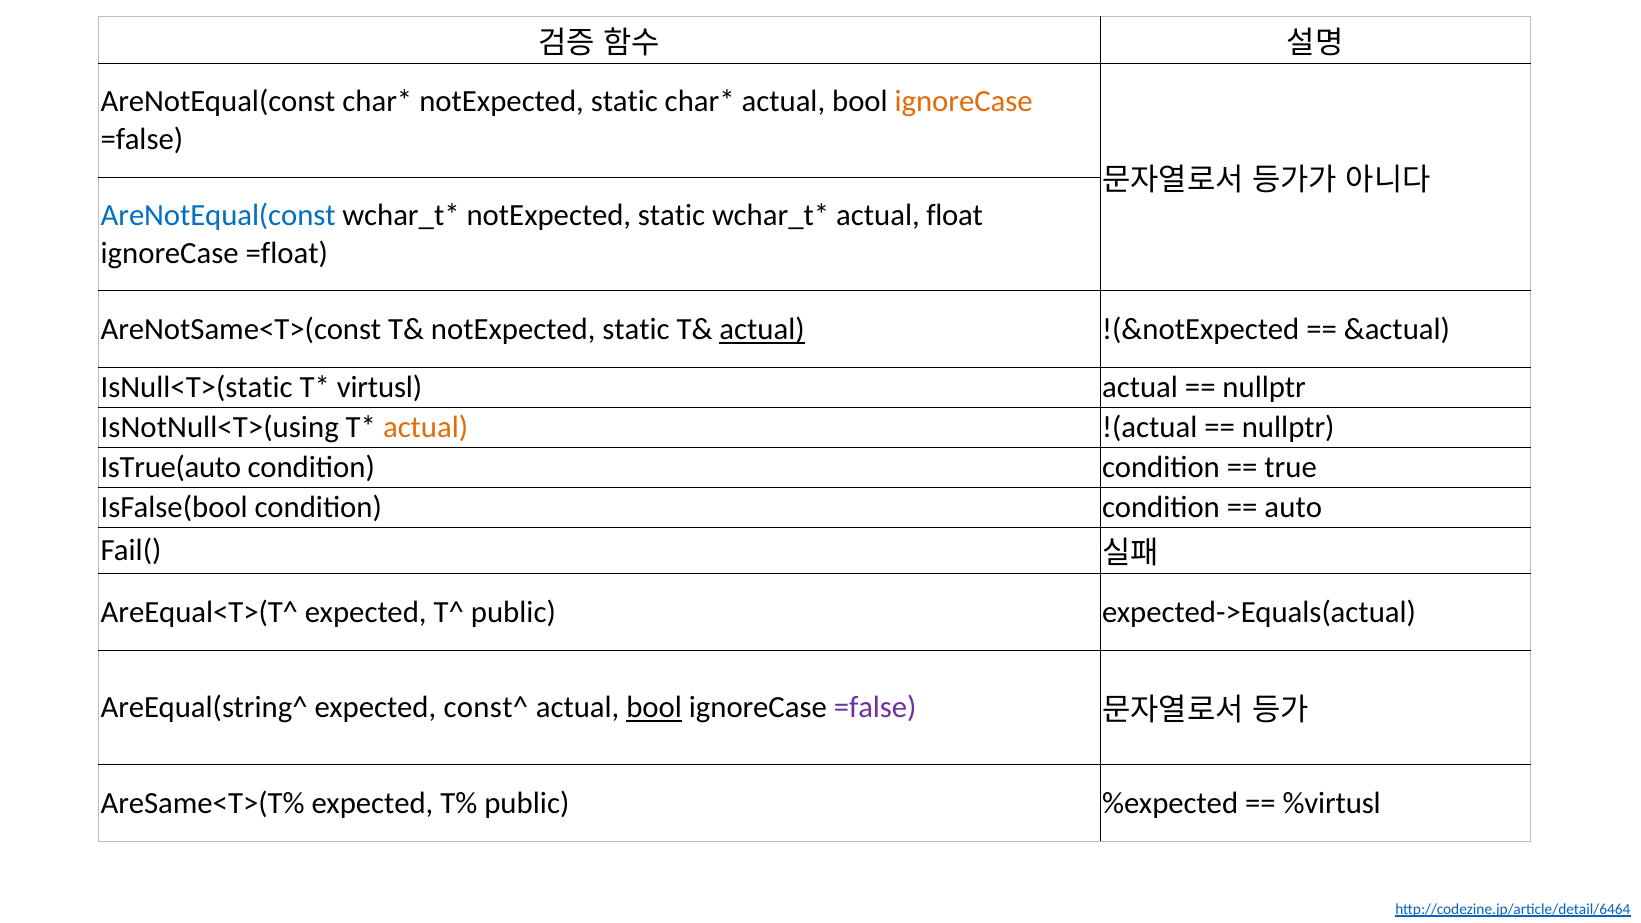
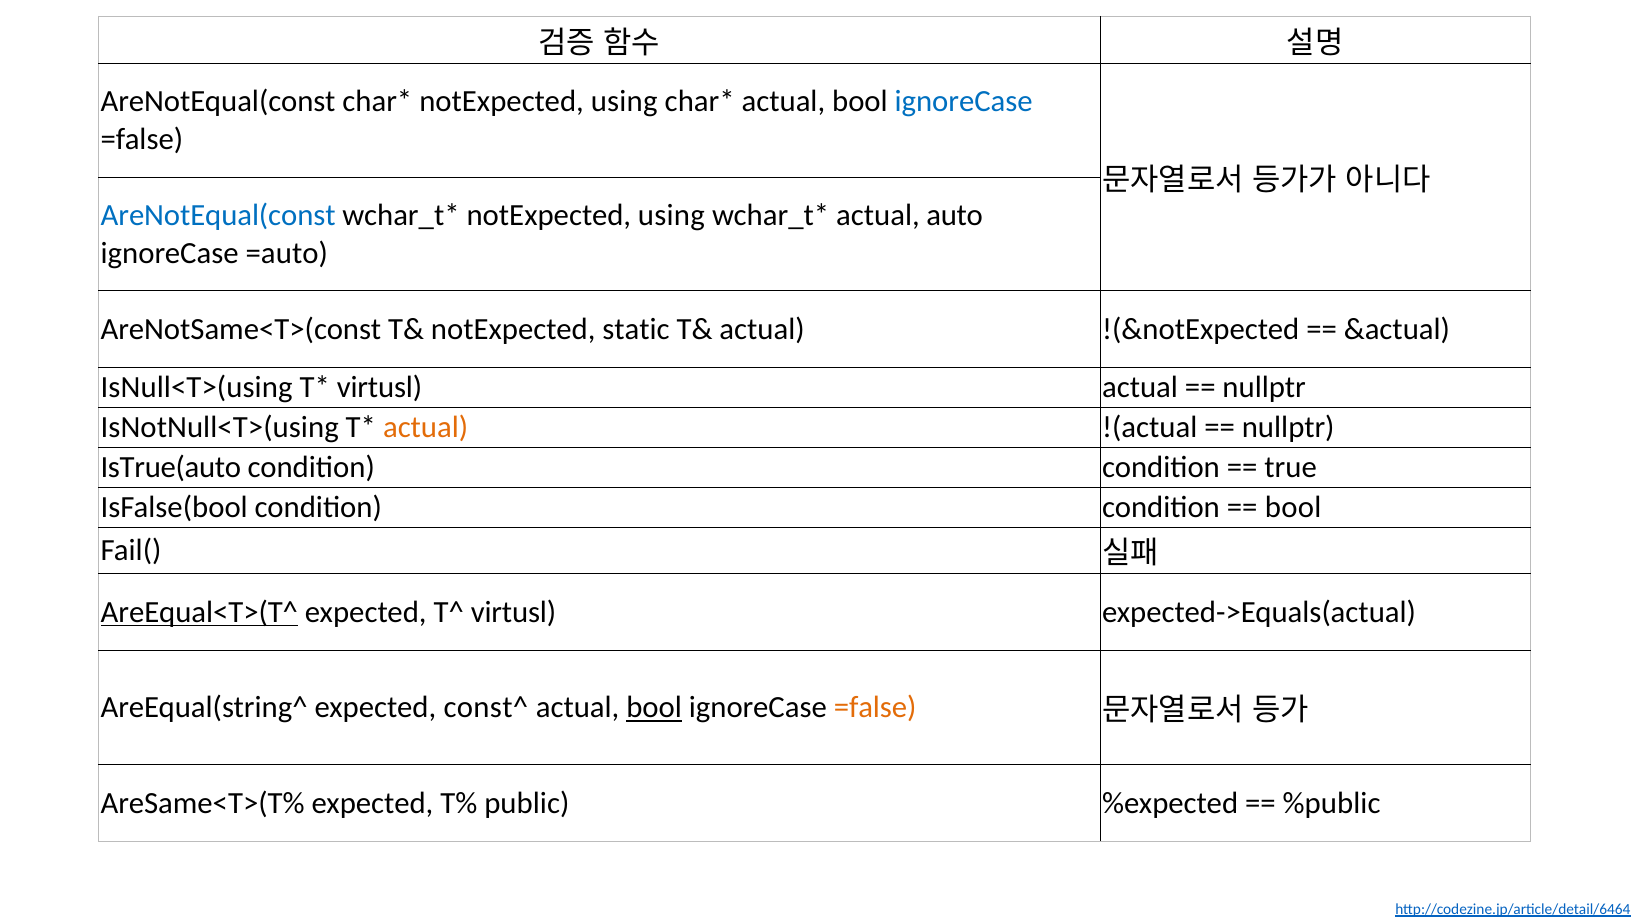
static: static -> using (624, 102)
ignoreCase colour: orange -> blue (964, 102)
static: static -> using (671, 215)
float: float -> auto (955, 215)
=float: =float -> =auto (287, 253)
actual underline: present -> none (762, 330)
IsNull<T>(static: IsNull<T>(static -> IsNull<T>(using (197, 388)
auto: auto -> bool (1293, 507)
AreEqual<T>(T^ underline: none -> present (199, 612)
T^ public: public -> virtusl (513, 612)
=false colour: purple -> orange (875, 708)
%virtusl: %virtusl -> %public (1332, 803)
